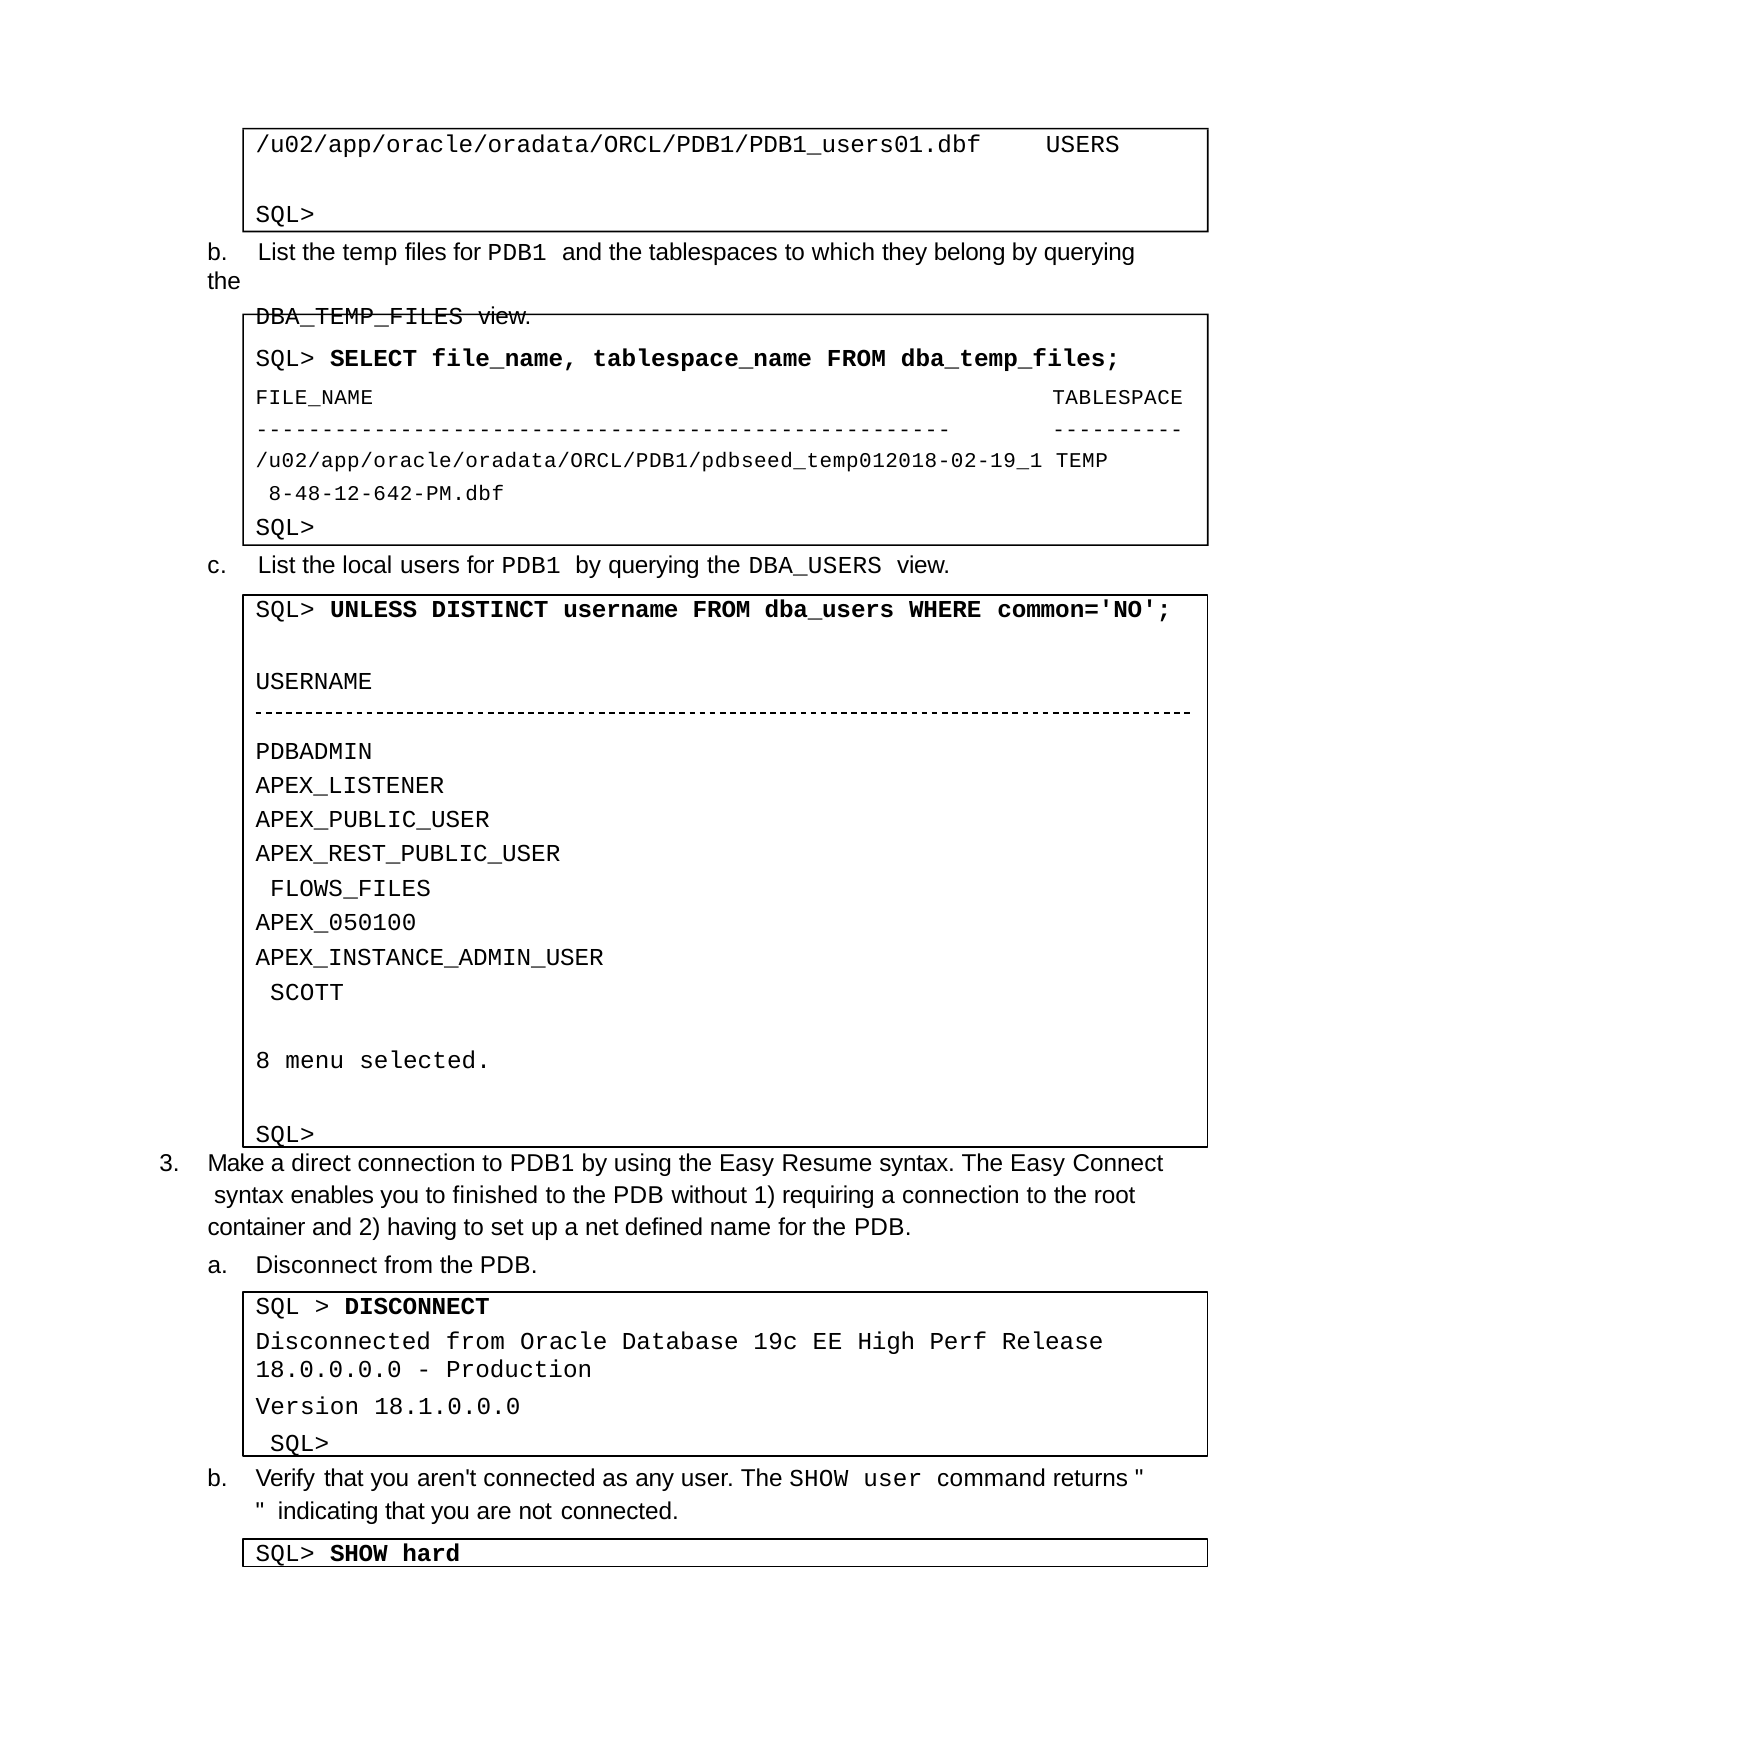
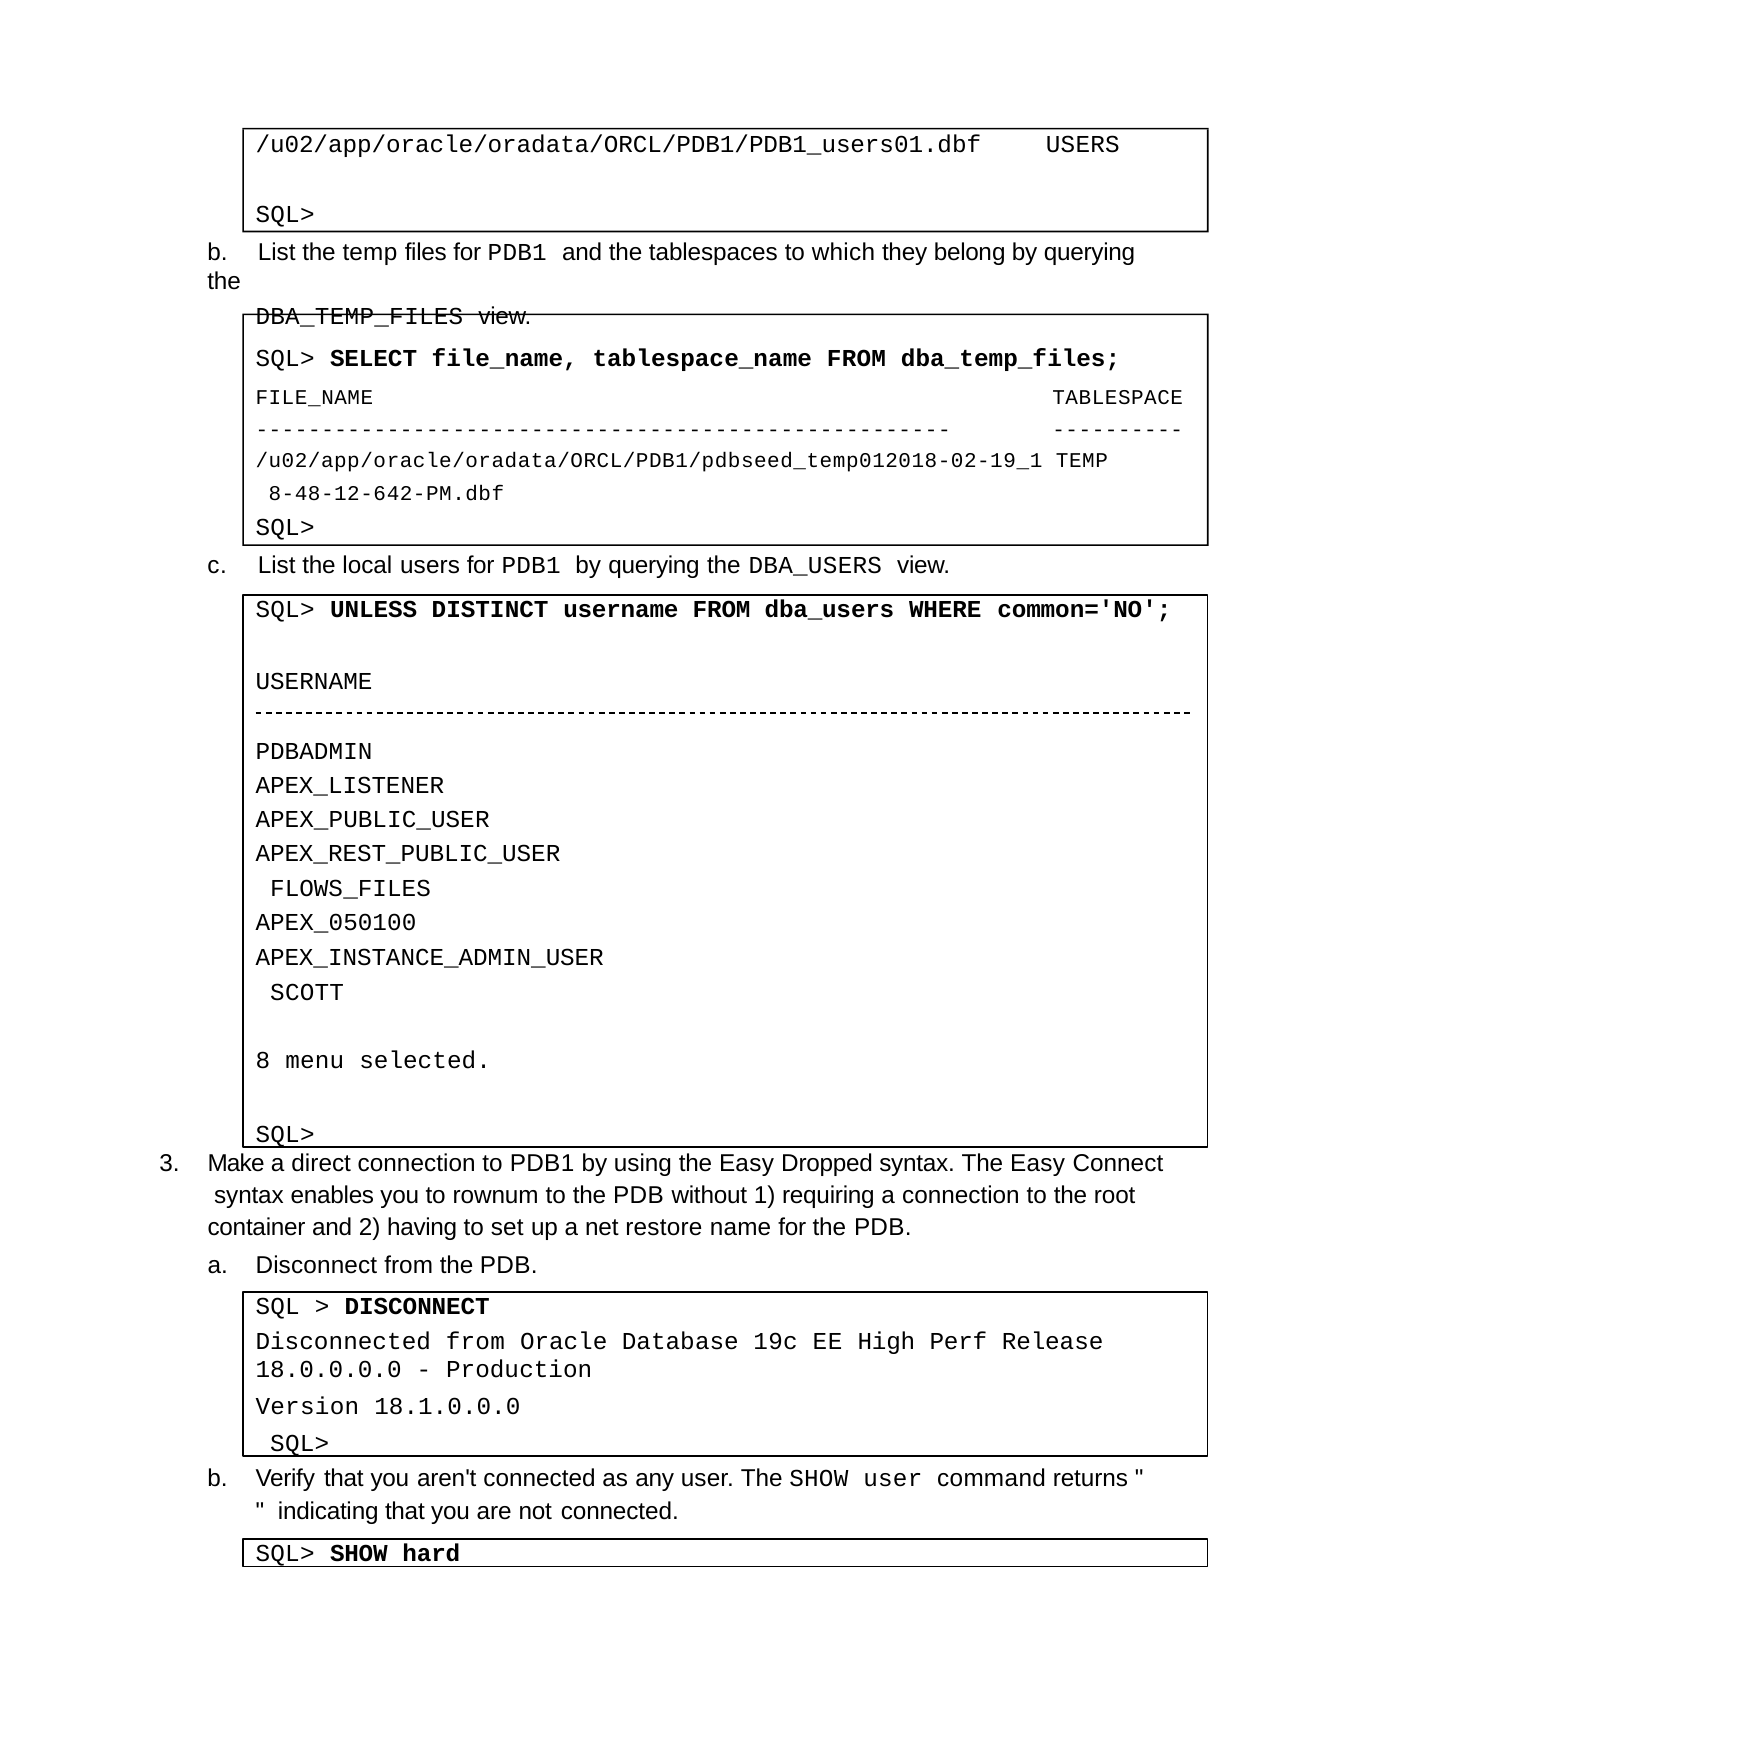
Resume: Resume -> Dropped (827, 1163)
finished: finished -> rownum (496, 1195)
defined: defined -> restore (664, 1228)
